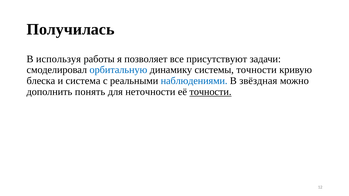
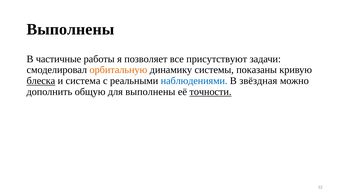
Получилась: Получилась -> Выполнены (70, 29)
используя: используя -> частичные (59, 59)
орбитальную colour: blue -> orange (118, 70)
системы точности: точности -> показаны (257, 70)
блеска underline: none -> present (41, 81)
понять: понять -> общую (90, 92)
для неточности: неточности -> выполнены (150, 92)
